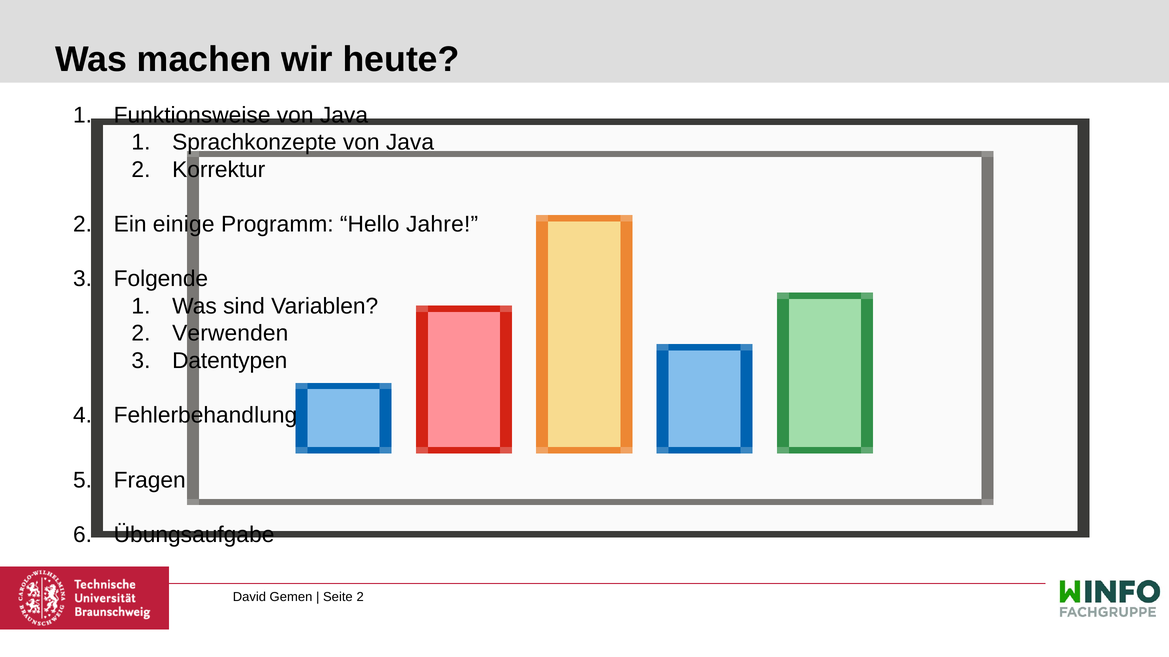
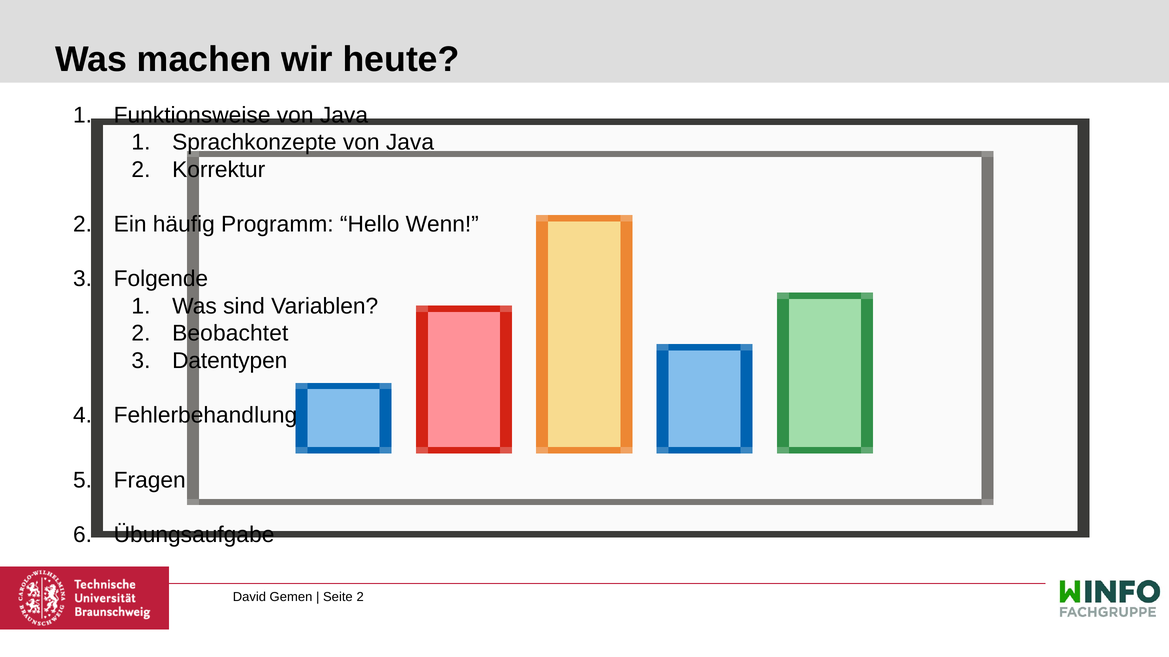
einige: einige -> häufig (184, 224)
Jahre: Jahre -> Wenn (442, 224)
Verwenden: Verwenden -> Beobachtet (230, 334)
